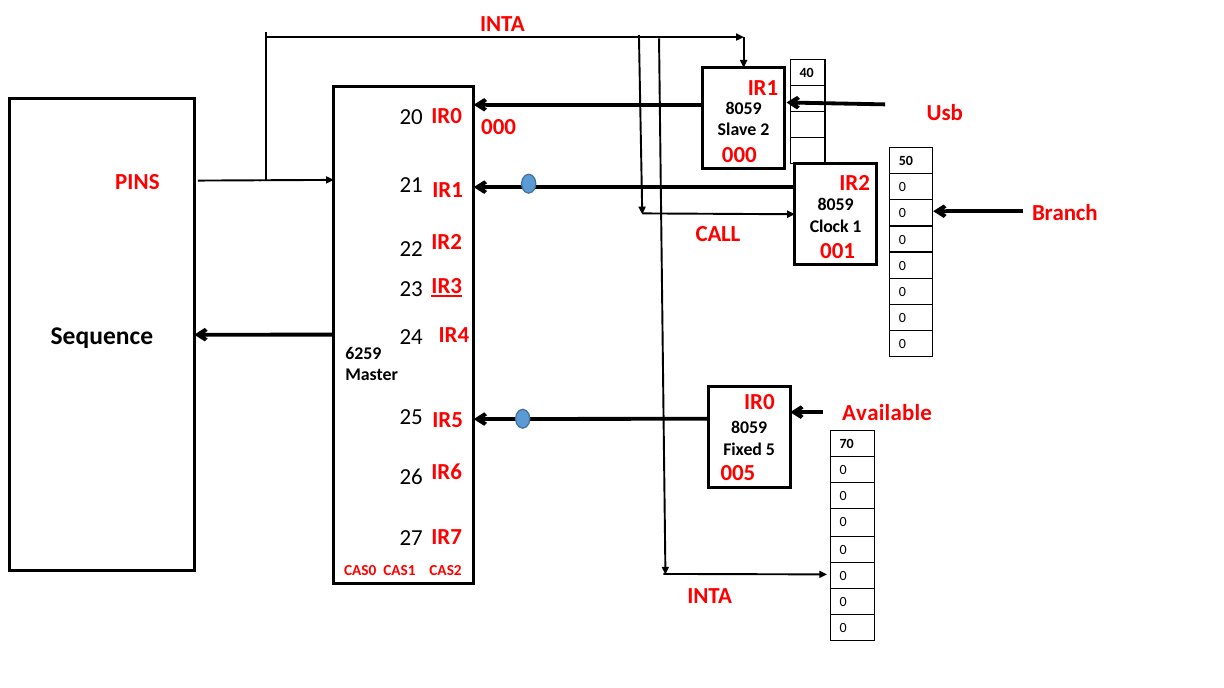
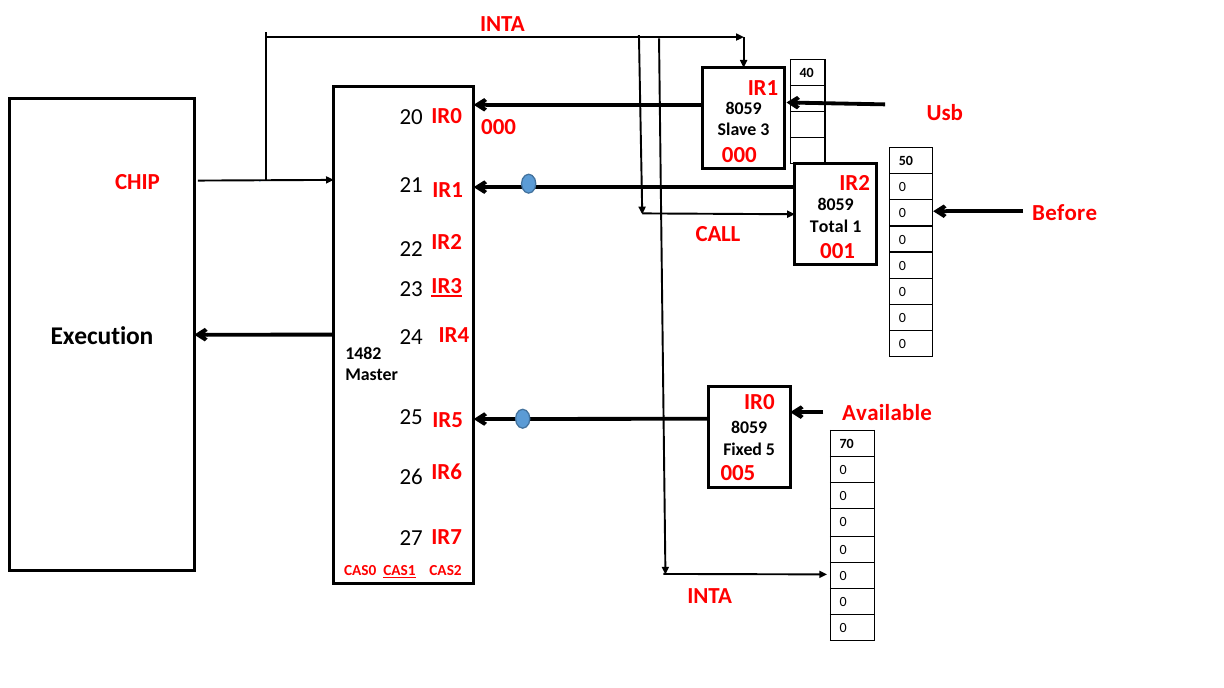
2: 2 -> 3 (765, 130)
PINS: PINS -> CHIP (137, 182)
Branch: Branch -> Before (1065, 213)
Clock: Clock -> Total (829, 226)
Sequence: Sequence -> Execution (102, 337)
6259: 6259 -> 1482 (363, 354)
CAS1 underline: none -> present (399, 571)
